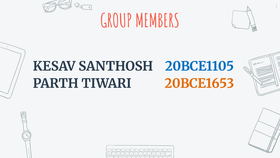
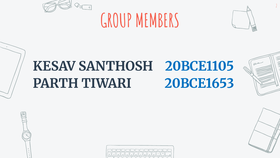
20BCE1653 colour: orange -> blue (199, 83)
